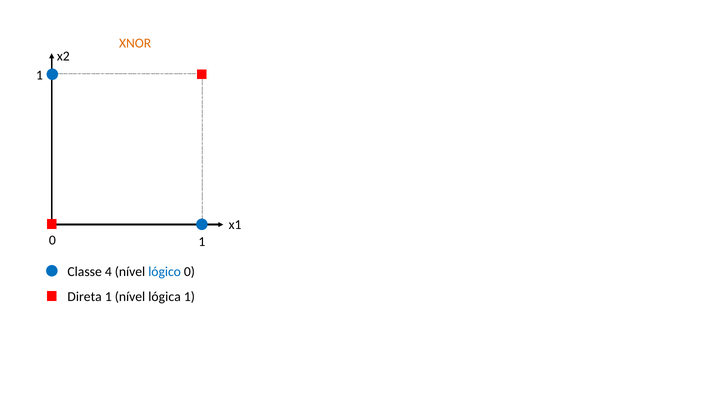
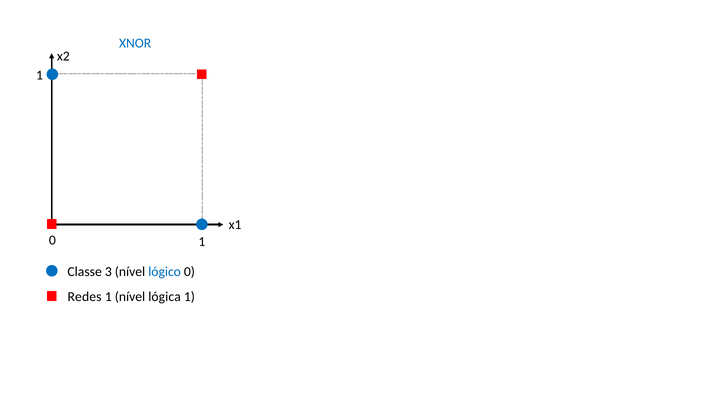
XNOR colour: orange -> blue (135, 43)
4: 4 -> 3 (108, 272)
Direta: Direta -> Redes (85, 297)
